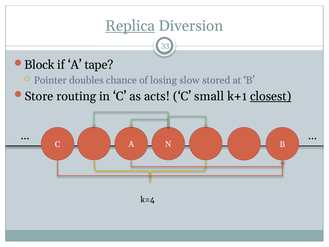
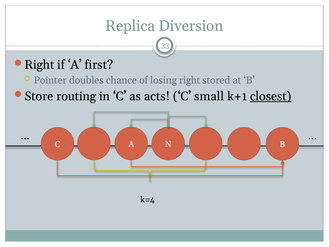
Replica underline: present -> none (130, 26)
Block: Block -> Right (39, 65)
tape: tape -> first (99, 65)
losing slow: slow -> right (190, 80)
